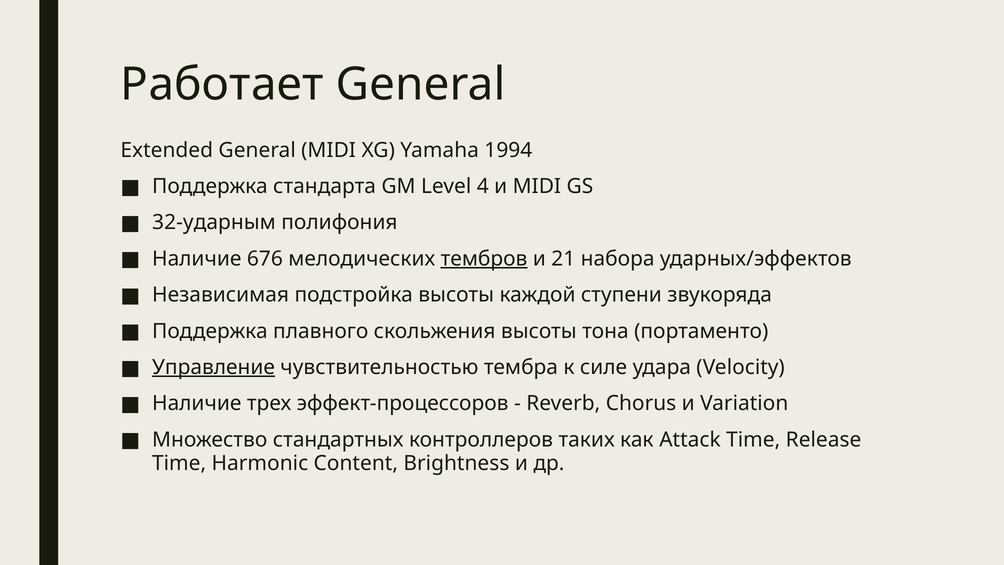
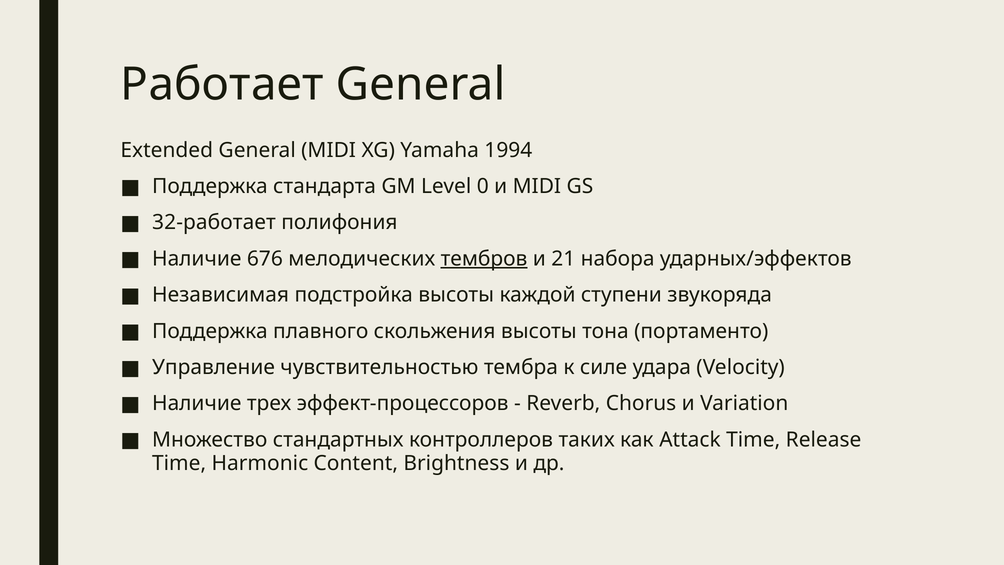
4: 4 -> 0 (483, 186)
32-ударным: 32-ударным -> 32-работает (214, 222)
Управление underline: present -> none (214, 367)
